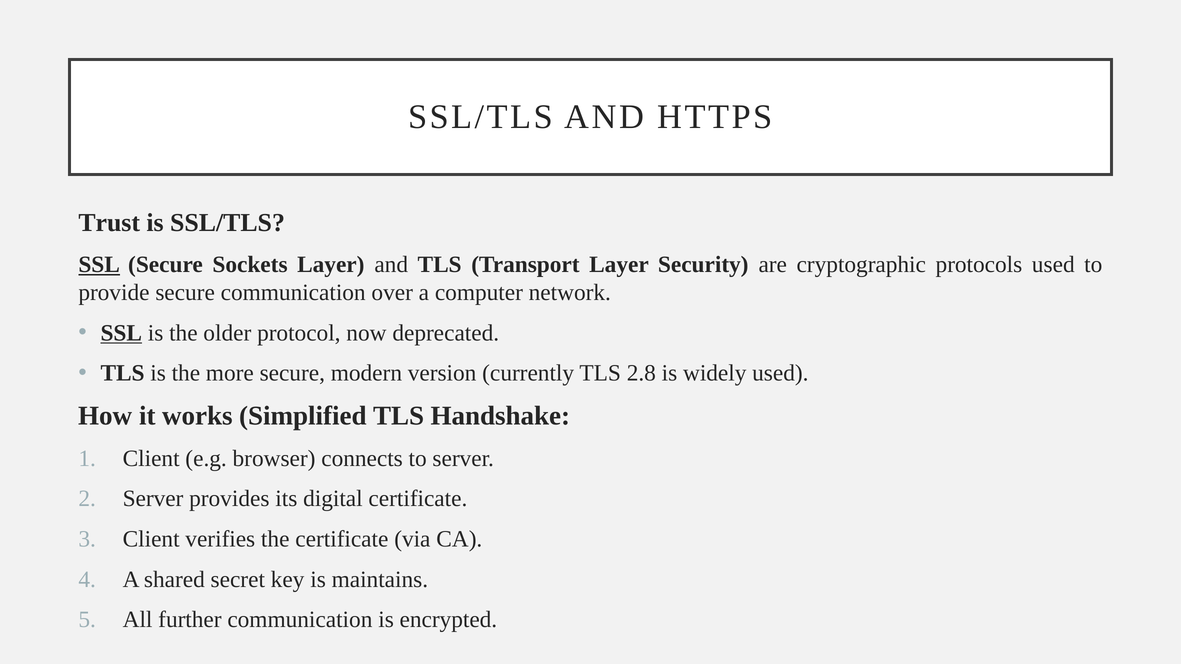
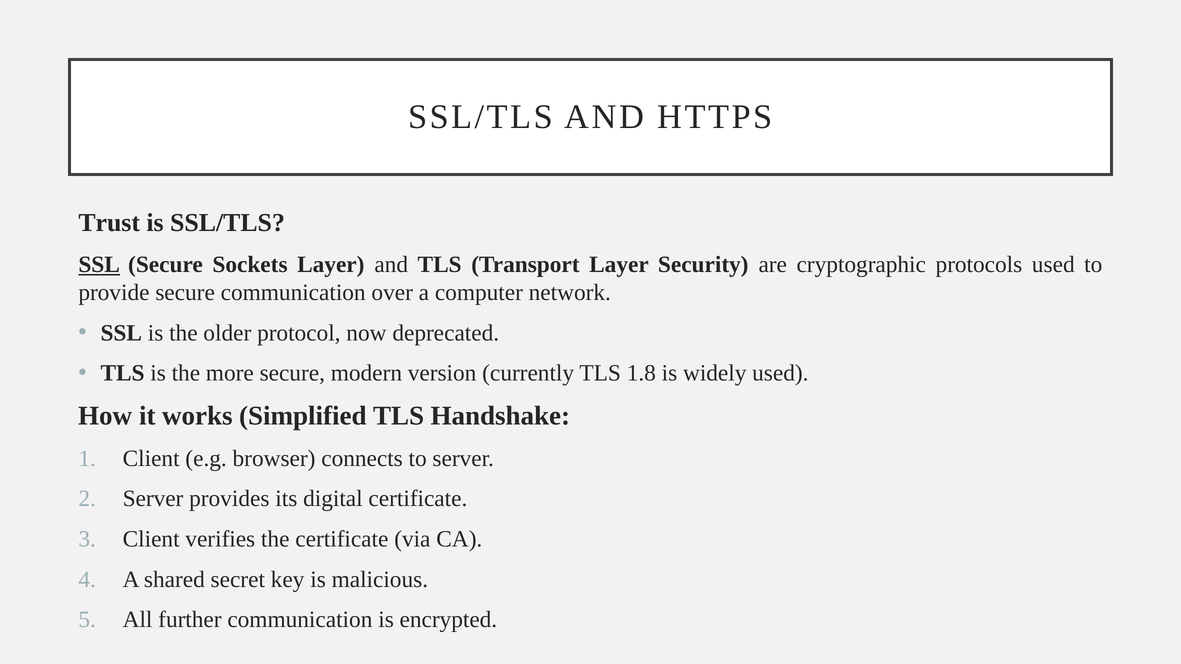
SSL underline: present -> none (121, 333)
2.8: 2.8 -> 1.8 (641, 373)
maintains: maintains -> malicious (380, 580)
